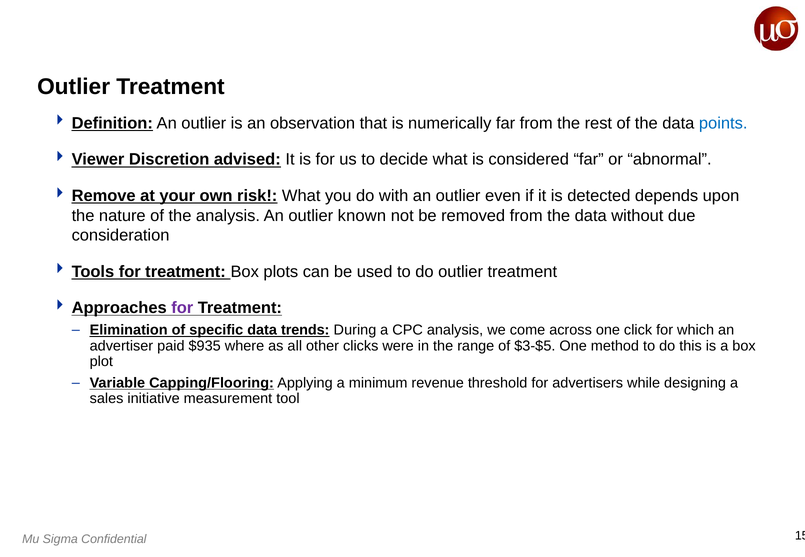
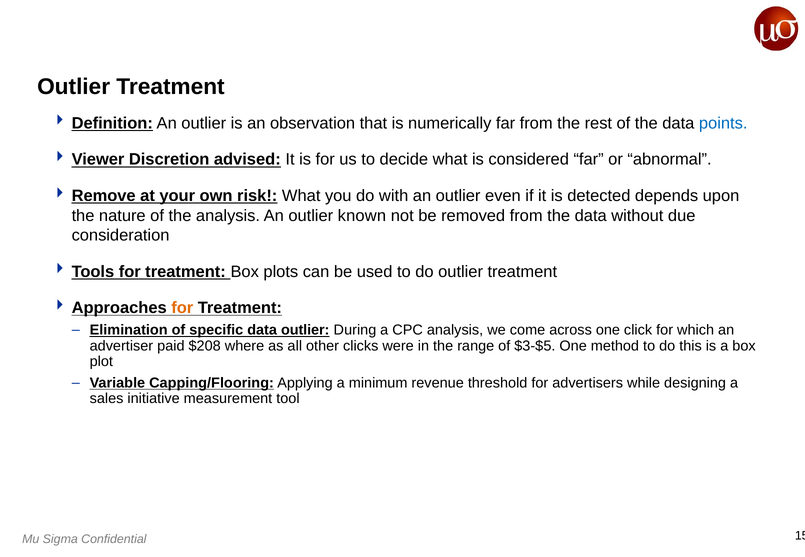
for colour: purple -> orange (182, 308)
data trends: trends -> outlier (305, 330)
$935: $935 -> $208 (205, 346)
